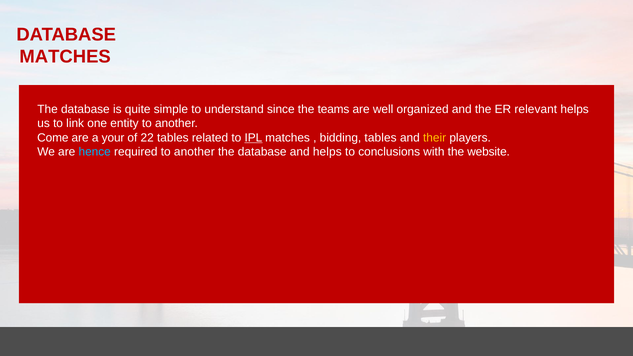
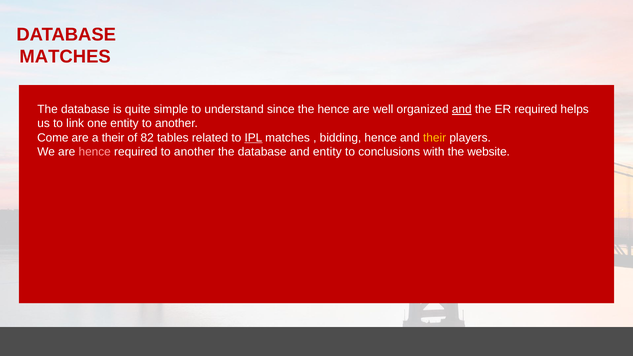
the teams: teams -> hence (334, 109)
and underline: none -> present (462, 109)
ER relevant: relevant -> required (536, 109)
a your: your -> their (113, 138)
22: 22 -> 82 (147, 138)
bidding tables: tables -> hence (381, 138)
hence colour: light blue -> pink (95, 152)
and helps: helps -> entity (327, 152)
